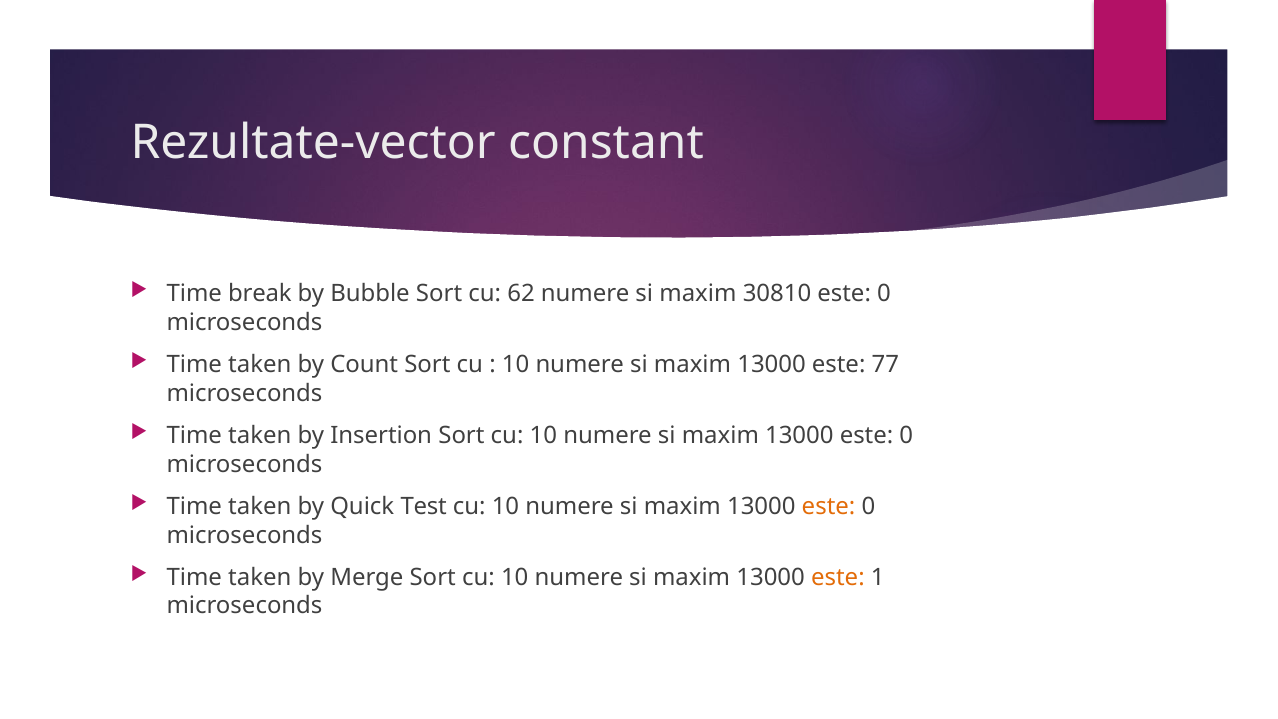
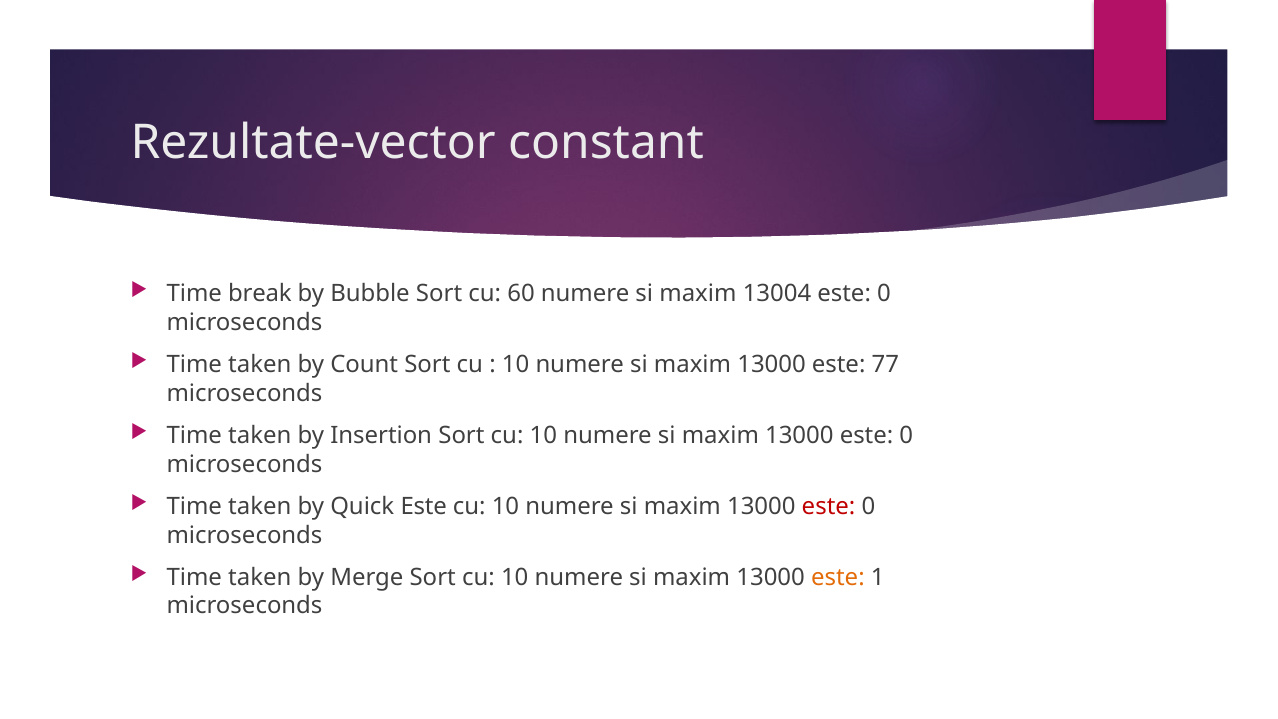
62: 62 -> 60 (521, 294)
30810: 30810 -> 13004 (777, 294)
Quick Test: Test -> Este (424, 506)
este colour: orange -> red (829, 506)
